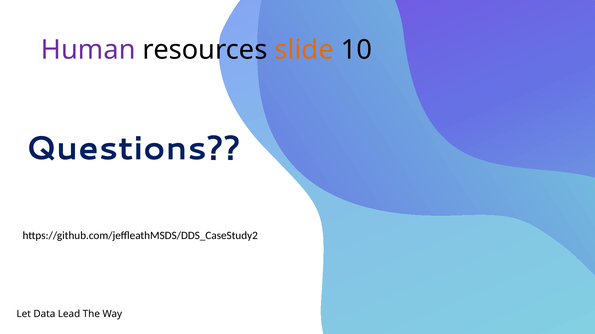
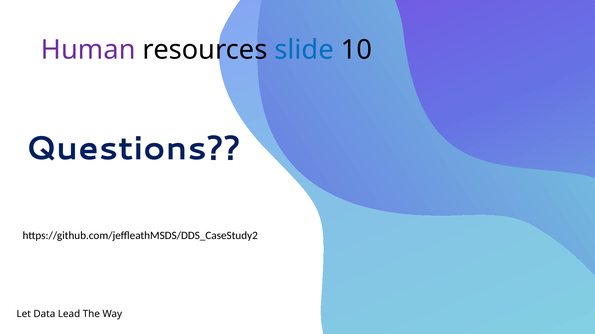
slide colour: orange -> blue (304, 50)
